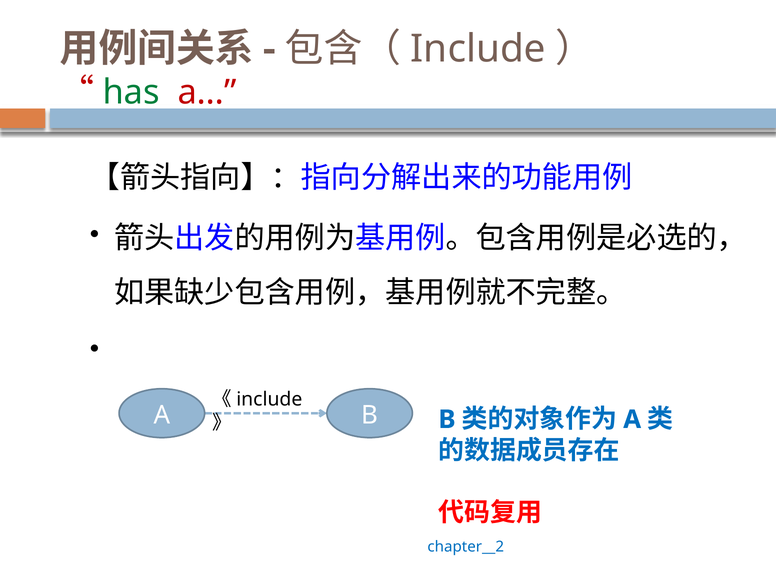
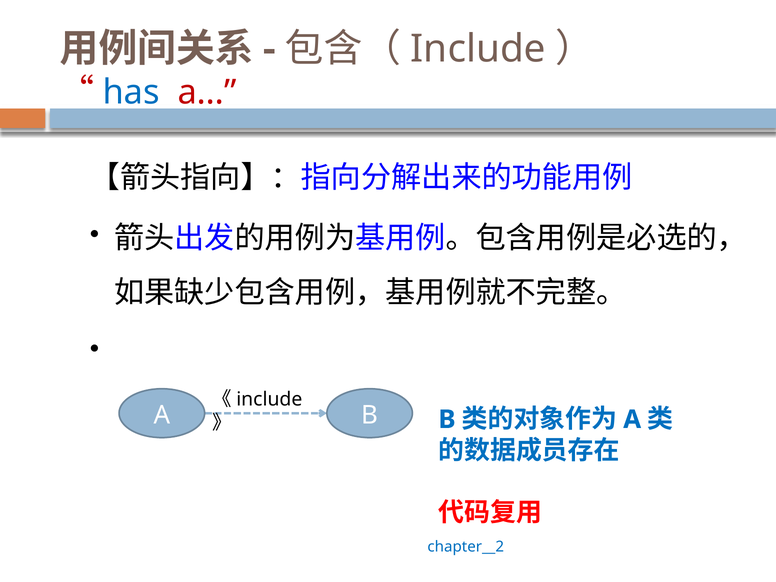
has colour: green -> blue (131, 92)
